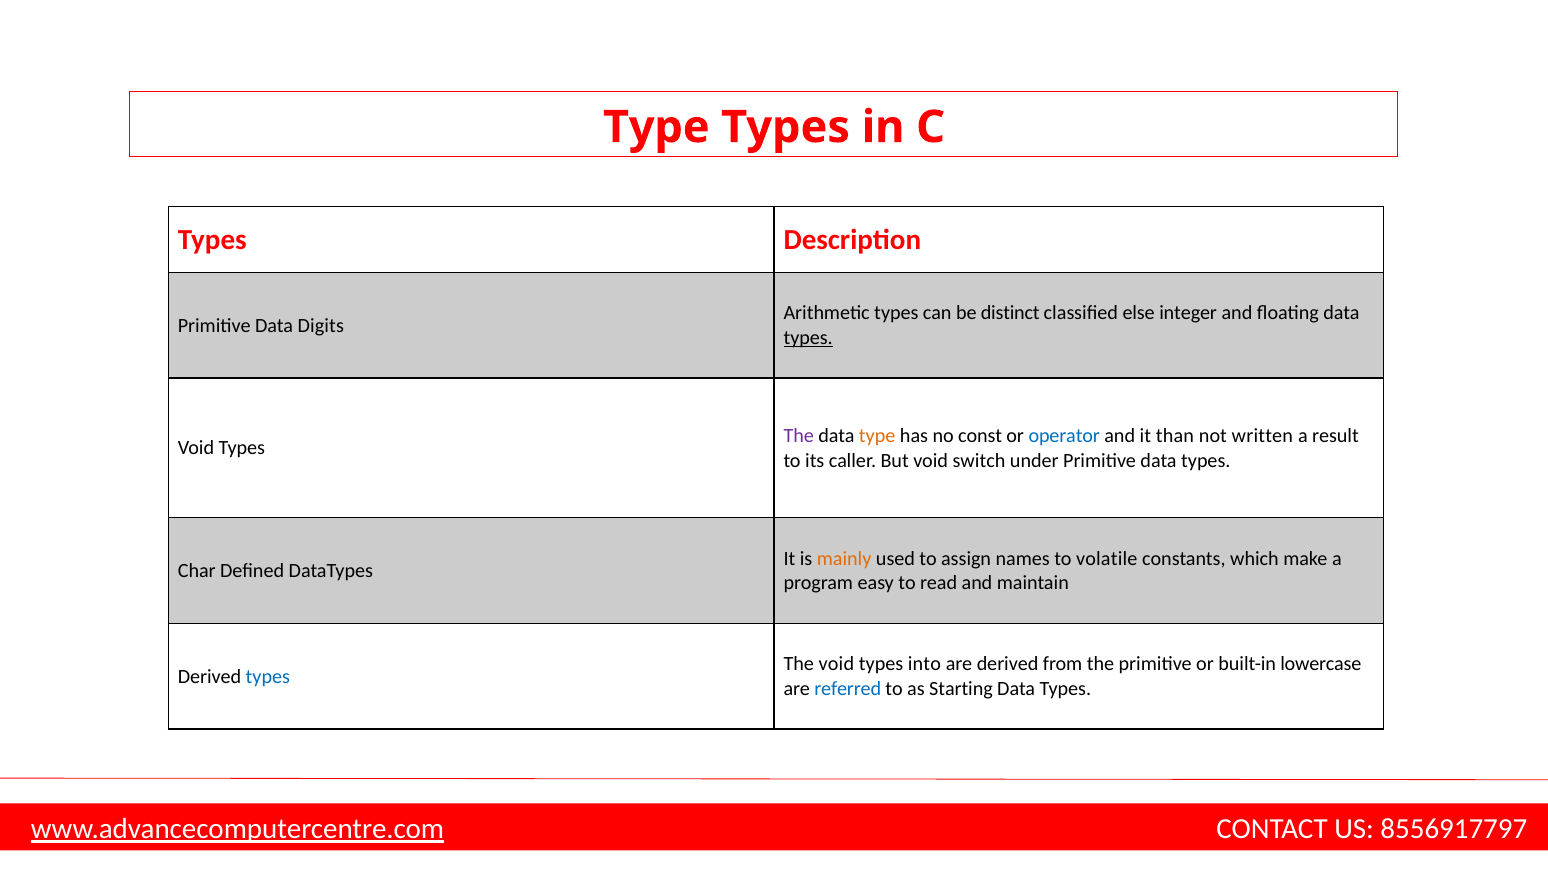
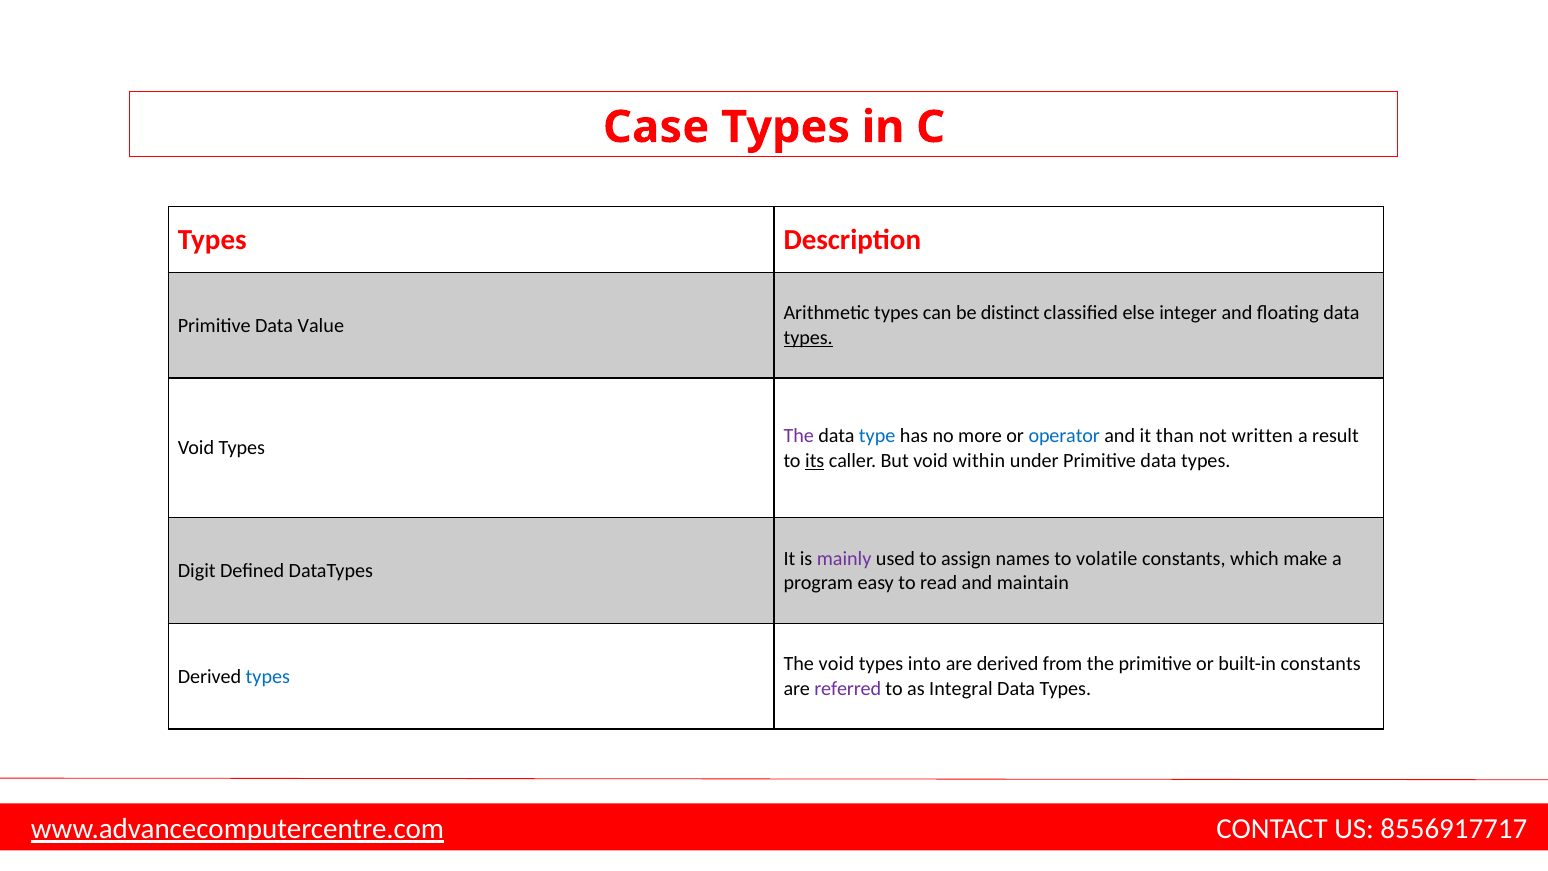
Type: Type -> Case (656, 127)
Digits: Digits -> Value (321, 325)
type colour: orange -> blue (877, 436)
const: const -> more (980, 436)
its underline: none -> present (815, 460)
switch: switch -> within (979, 460)
mainly colour: orange -> purple (844, 558)
Char: Char -> Digit (197, 571)
built-in lowercase: lowercase -> constants (1321, 664)
referred colour: blue -> purple (848, 688)
Starting: Starting -> Integral (961, 688)
8556917797: 8556917797 -> 8556917717 (1454, 828)
